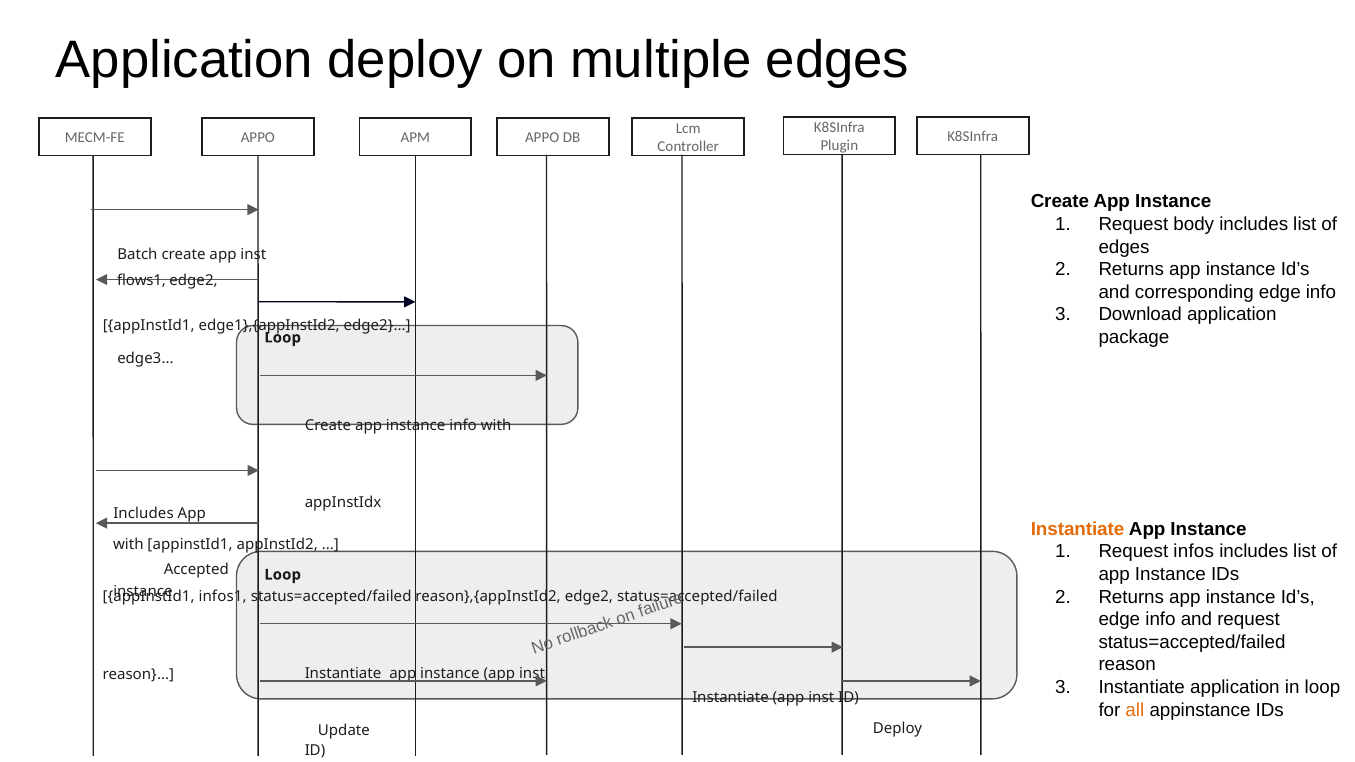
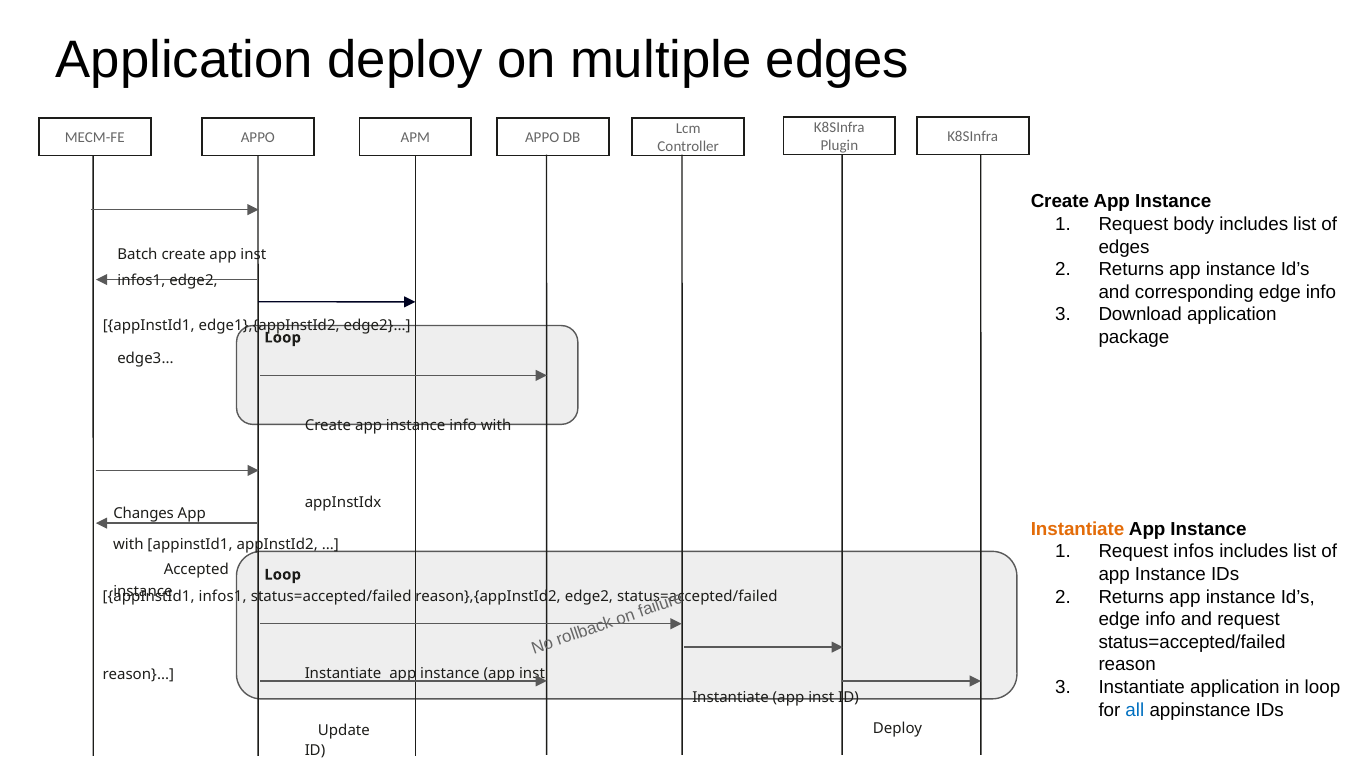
flows1: flows1 -> infos1 (141, 281)
Includes: Includes -> Changes (144, 514)
all colour: orange -> blue (1135, 710)
